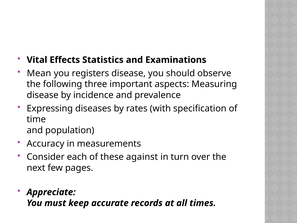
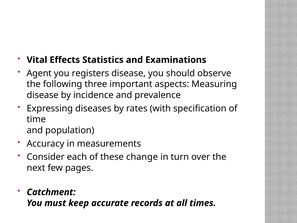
Mean: Mean -> Agent (39, 73)
against: against -> change (142, 157)
Appreciate: Appreciate -> Catchment (51, 192)
